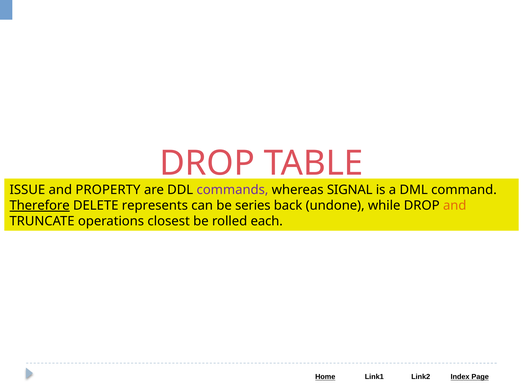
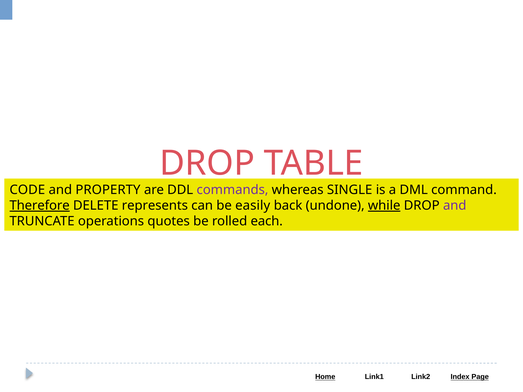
ISSUE: ISSUE -> CODE (27, 190)
SIGNAL: SIGNAL -> SINGLE (350, 190)
series: series -> easily (253, 206)
while underline: none -> present (384, 206)
and colour: orange -> purple (455, 206)
closest: closest -> quotes (169, 221)
